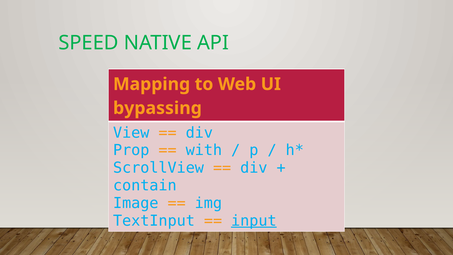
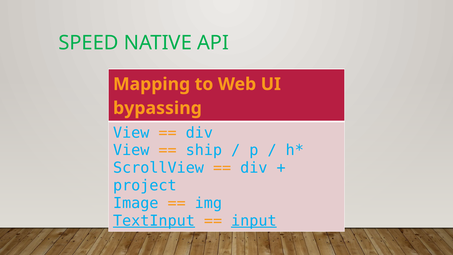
Prop: Prop -> View (131, 150)
with: with -> ship (204, 150)
contain: contain -> project (145, 185)
TextInput underline: none -> present (154, 221)
